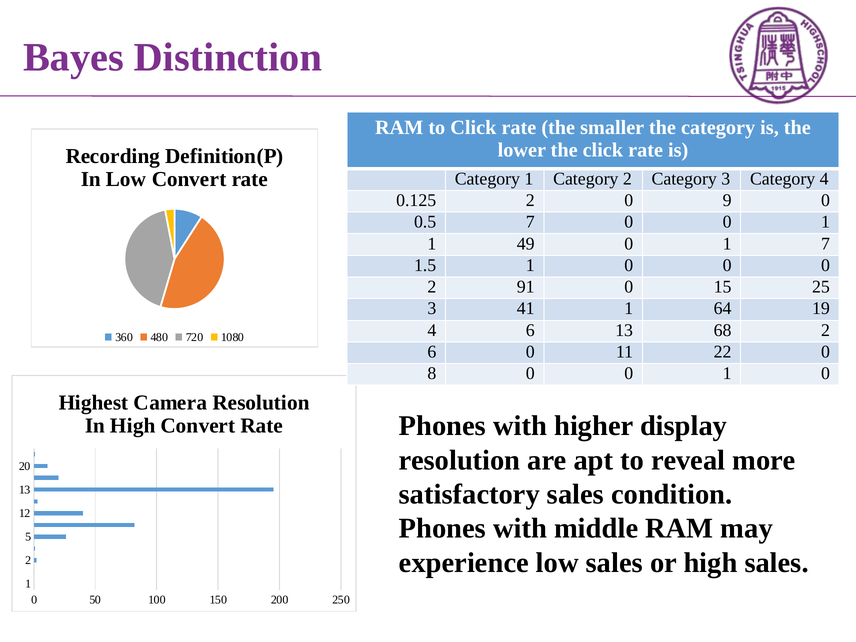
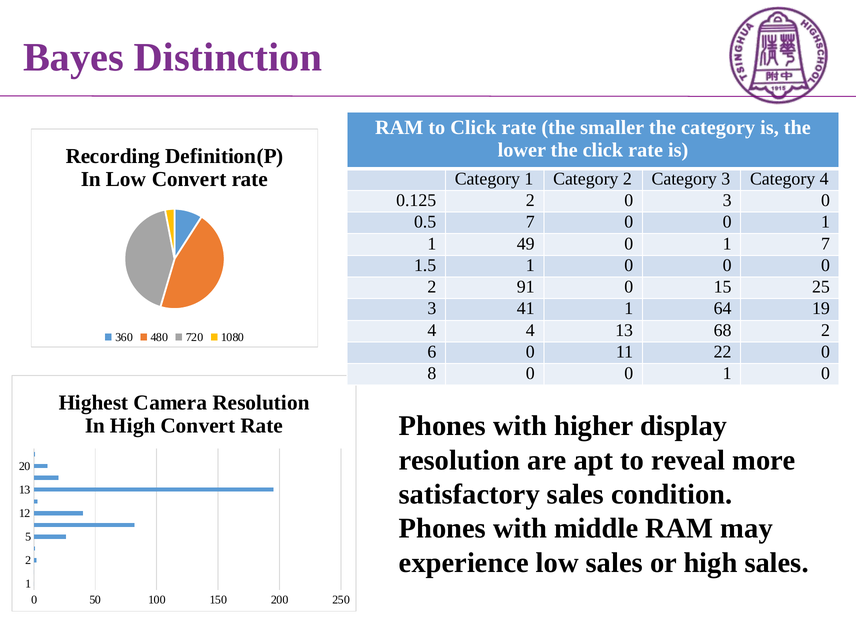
0 9: 9 -> 3 (727, 200)
4 6: 6 -> 4 (530, 330)
